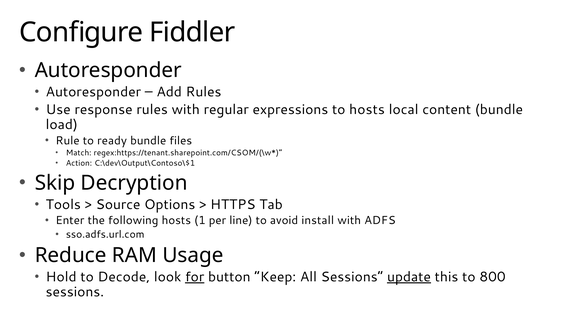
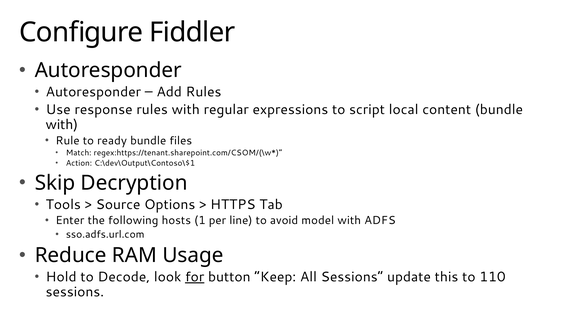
to hosts: hosts -> script (367, 110)
load: load -> with (62, 125)
install: install -> model (318, 220)
update underline: present -> none (409, 277)
800: 800 -> 110 (493, 277)
